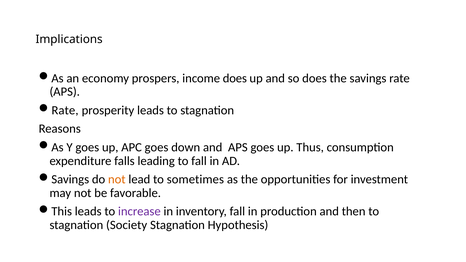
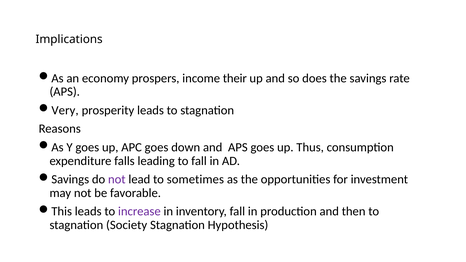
income does: does -> their (235, 78)
Rate: Rate -> Very (65, 110)
not colour: orange -> purple (117, 179)
